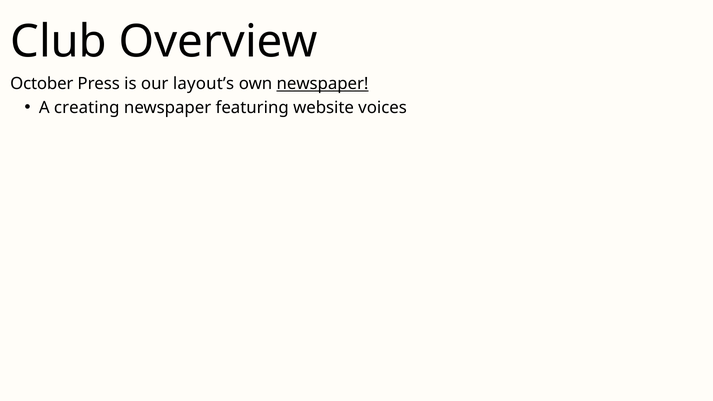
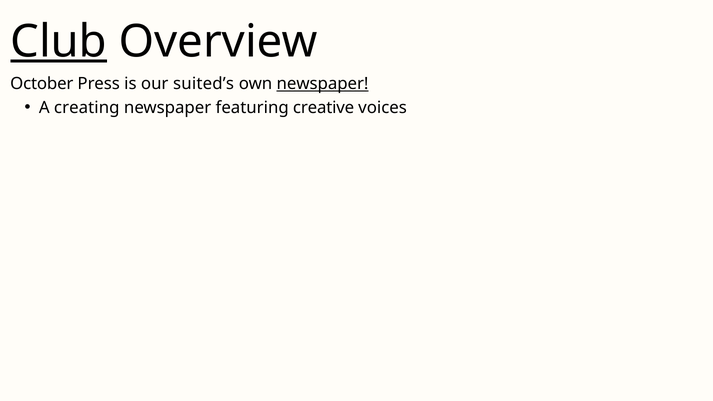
Club underline: none -> present (59, 41)
layout’s: layout’s -> suited’s (204, 84)
website: website -> creative (324, 107)
